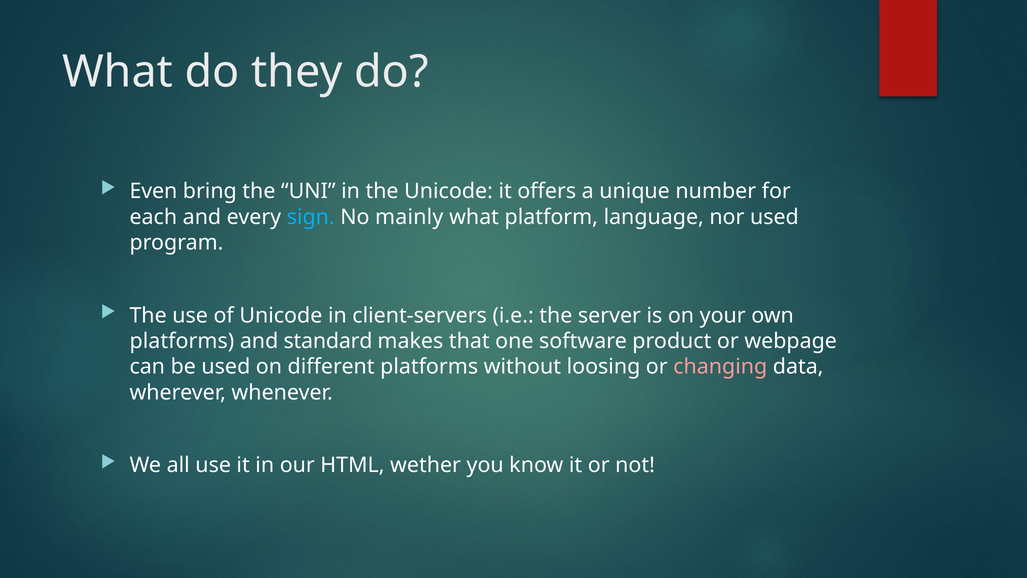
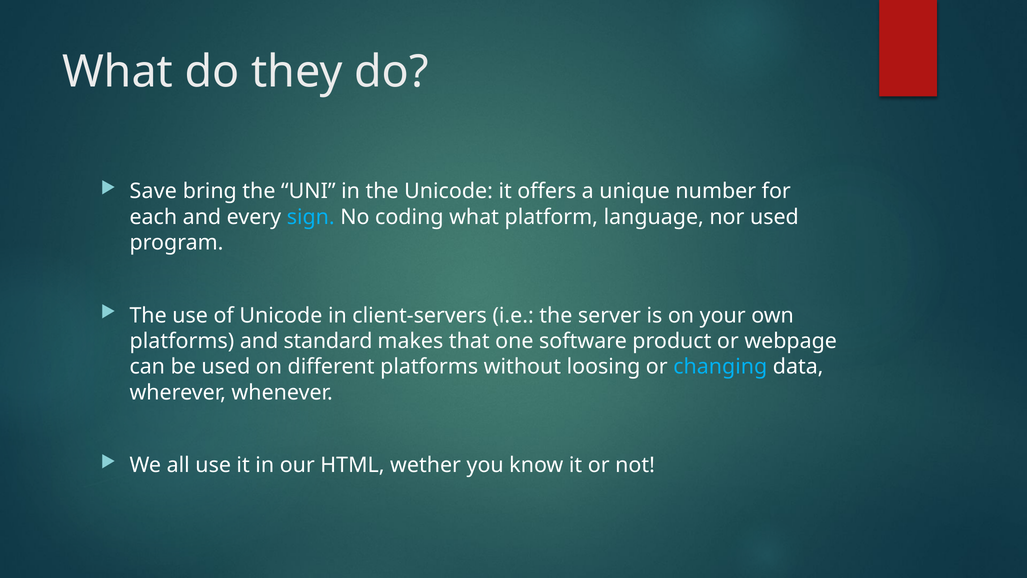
Even: Even -> Save (153, 191)
mainly: mainly -> coding (409, 217)
changing colour: pink -> light blue (720, 367)
